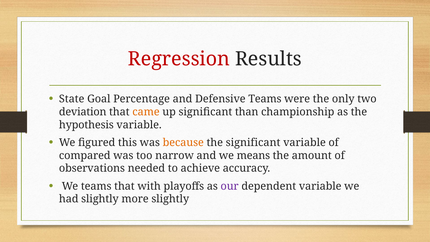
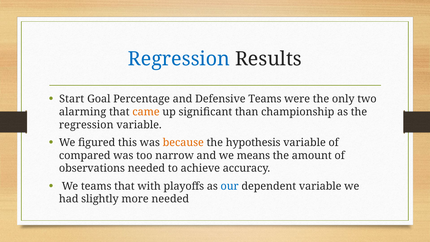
Regression colour: red -> blue (179, 59)
State: State -> Start (72, 99)
deviation: deviation -> alarming (83, 112)
hypothesis: hypothesis -> regression (86, 125)
the significant: significant -> hypothesis (253, 143)
our colour: purple -> blue (230, 186)
more slightly: slightly -> needed (170, 199)
